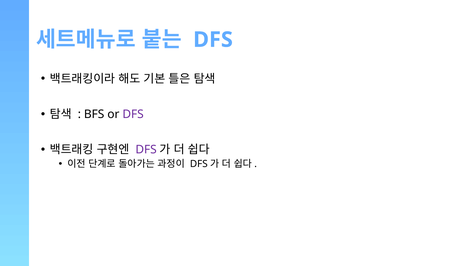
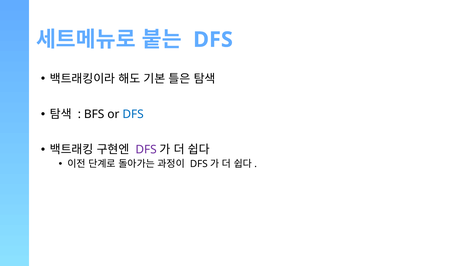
DFS colour: purple -> blue (133, 114)
